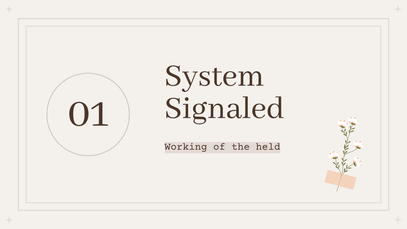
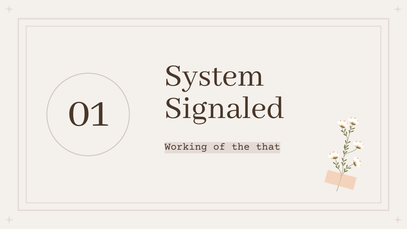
held: held -> that (268, 146)
